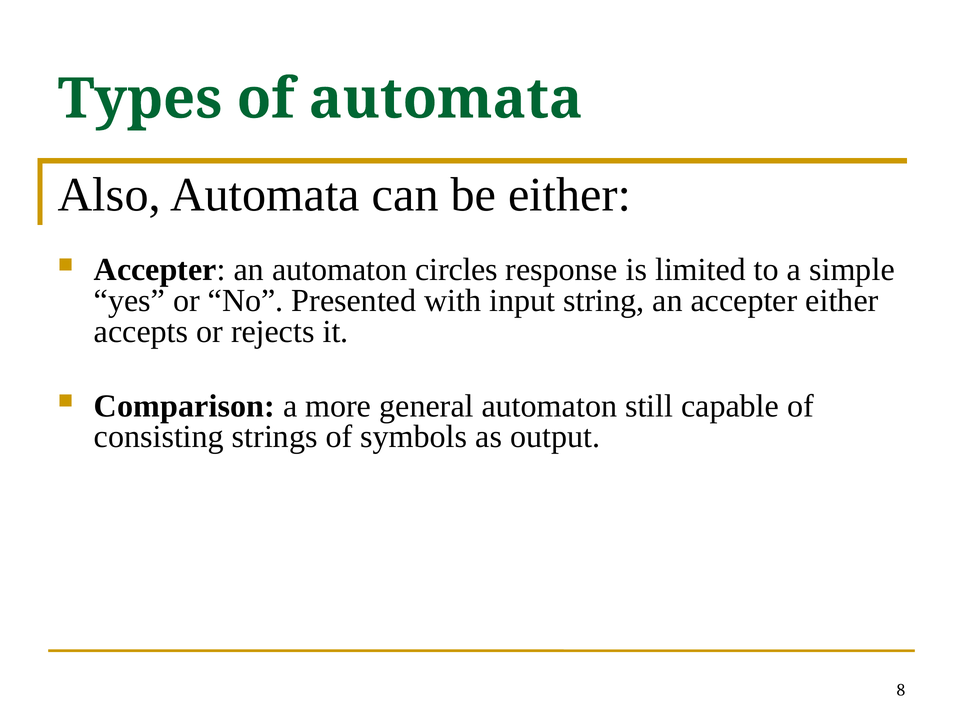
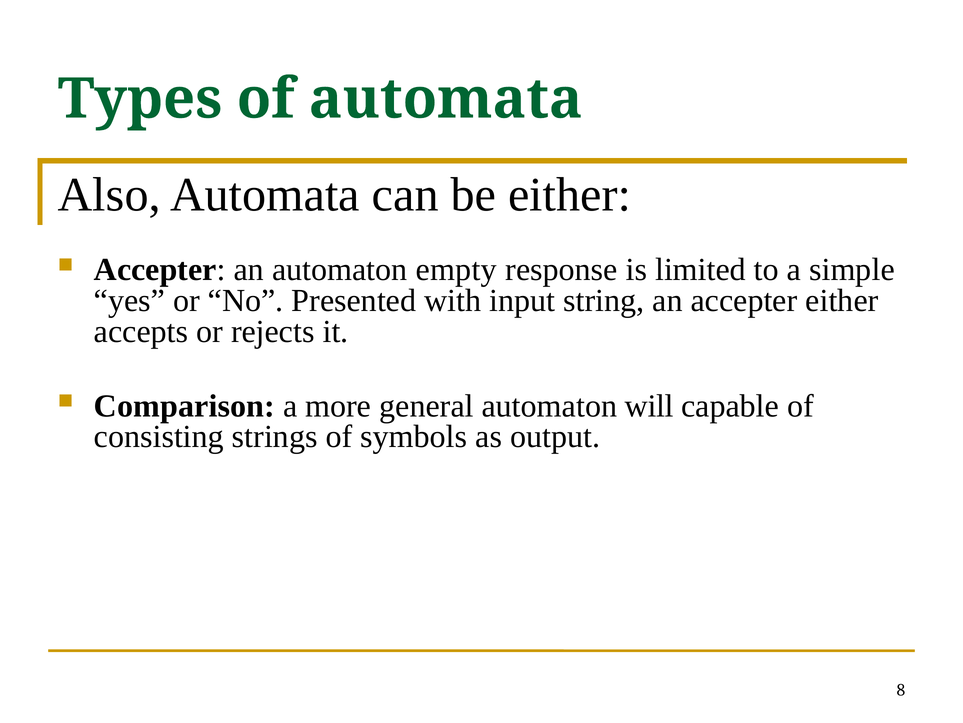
circles: circles -> empty (456, 269)
still: still -> will (649, 406)
